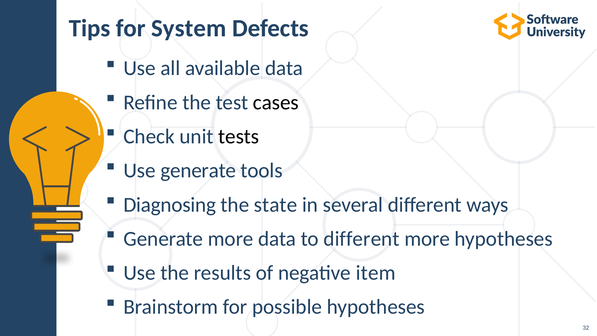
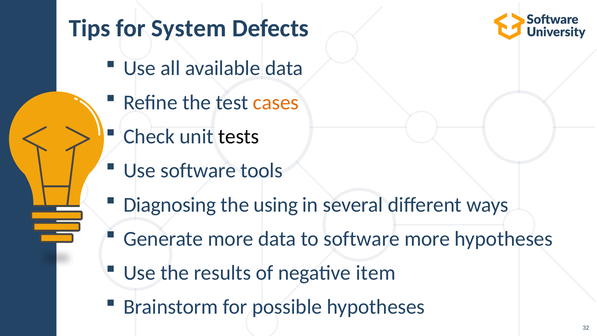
cases colour: black -> orange (276, 102)
Use generate: generate -> software (198, 171)
state: state -> using (276, 205)
to different: different -> software (362, 239)
